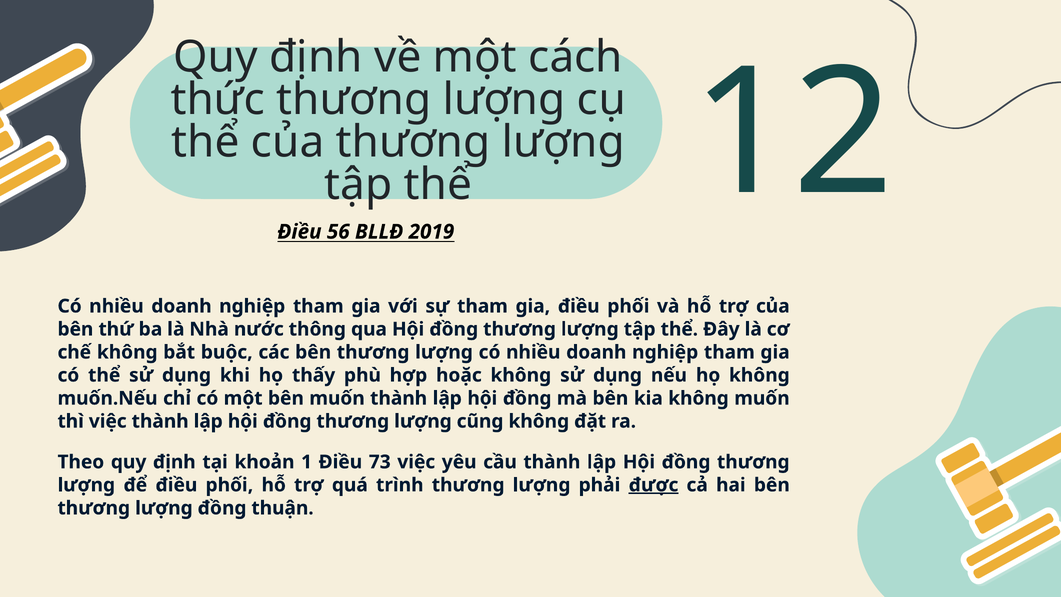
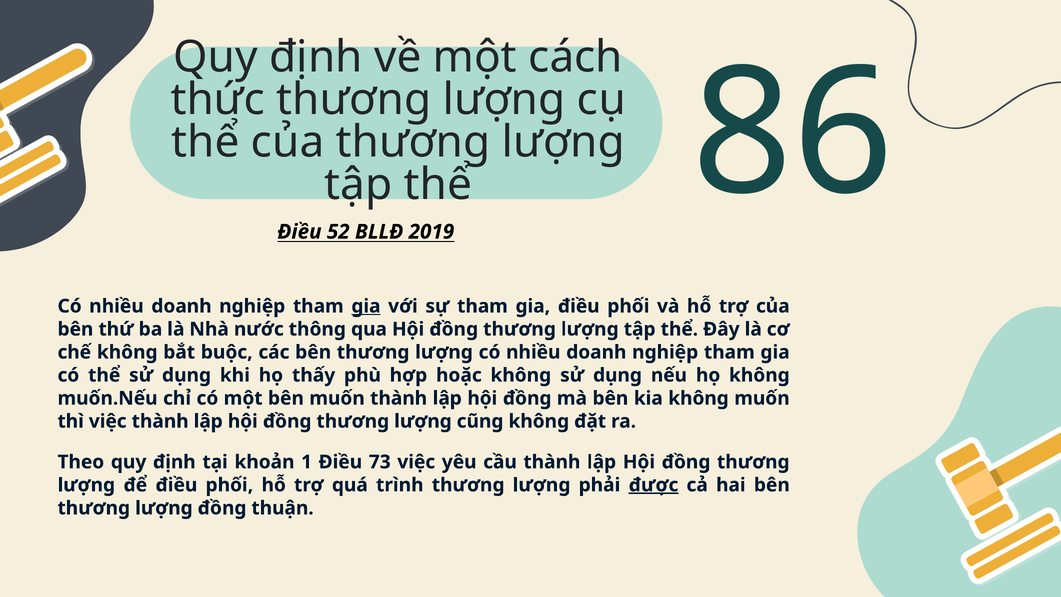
56: 56 -> 52 (338, 232)
12: 12 -> 86 (793, 134)
gia underline: none -> present (366, 306)
